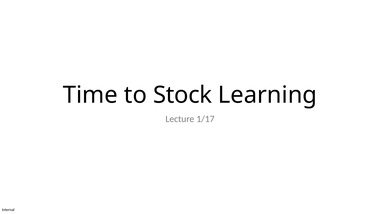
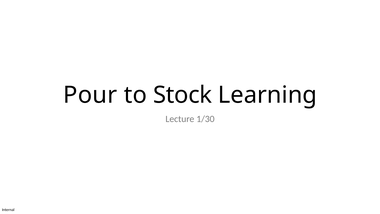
Time: Time -> Pour (90, 95)
1/17: 1/17 -> 1/30 (205, 119)
